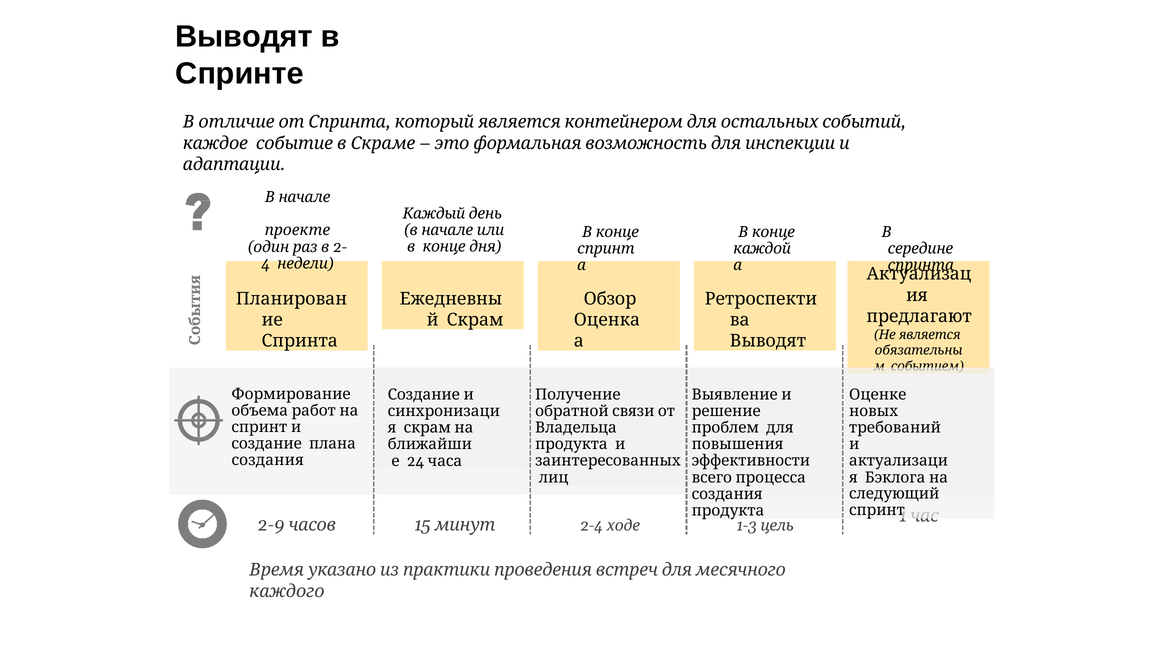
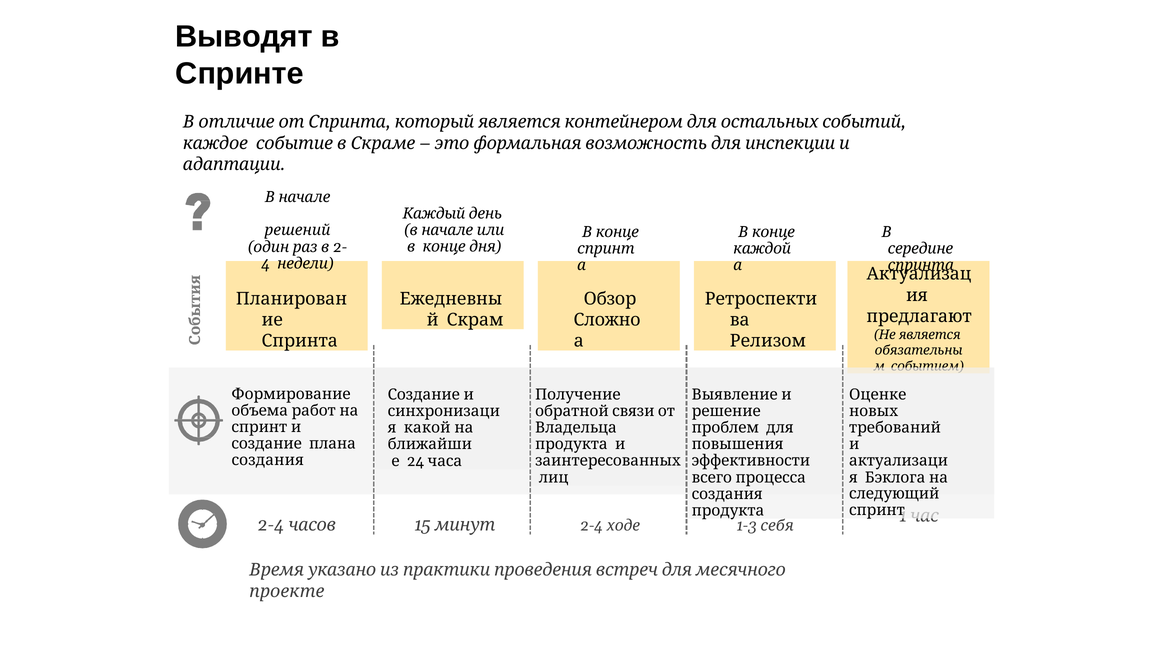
проекте: проекте -> решений (297, 230)
Оценка: Оценка -> Сложно (607, 320)
Выводят: Выводят -> Релизом (768, 341)
скрам: скрам -> какой (427, 428)
2-9: 2-9 -> 2-4 (271, 525)
цель: цель -> себя (777, 526)
каждого: каждого -> проекте (287, 591)
